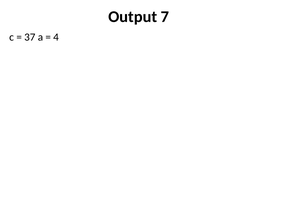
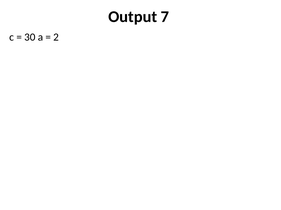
37: 37 -> 30 (30, 37)
4: 4 -> 2 (56, 37)
